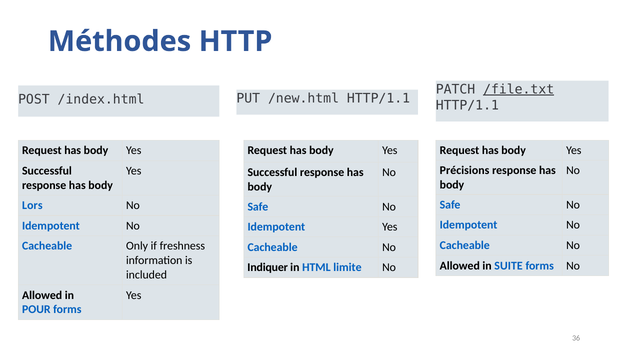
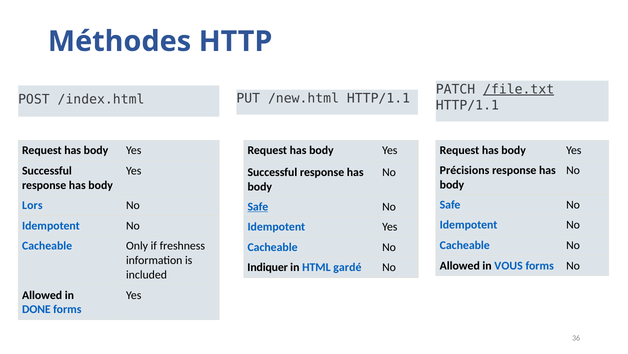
Safe underline: none -> present (258, 206)
SUITE: SUITE -> VOUS (509, 265)
limite: limite -> gardé (347, 267)
POUR: POUR -> DONE (36, 309)
